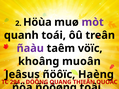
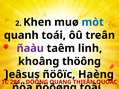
Höùa: Höùa -> Khen (37, 22)
mòt colour: purple -> blue (93, 22)
vöïc: vöïc -> linh (90, 48)
muoân: muoân -> thöông (82, 62)
